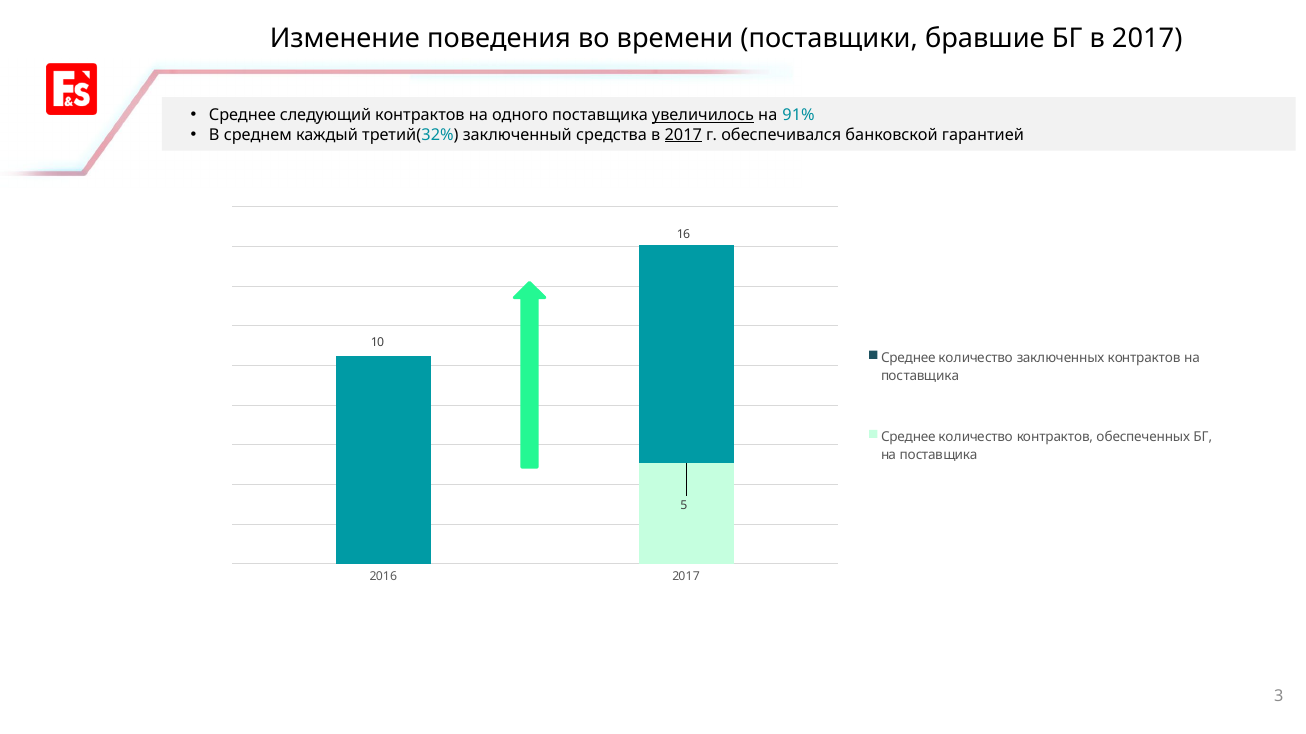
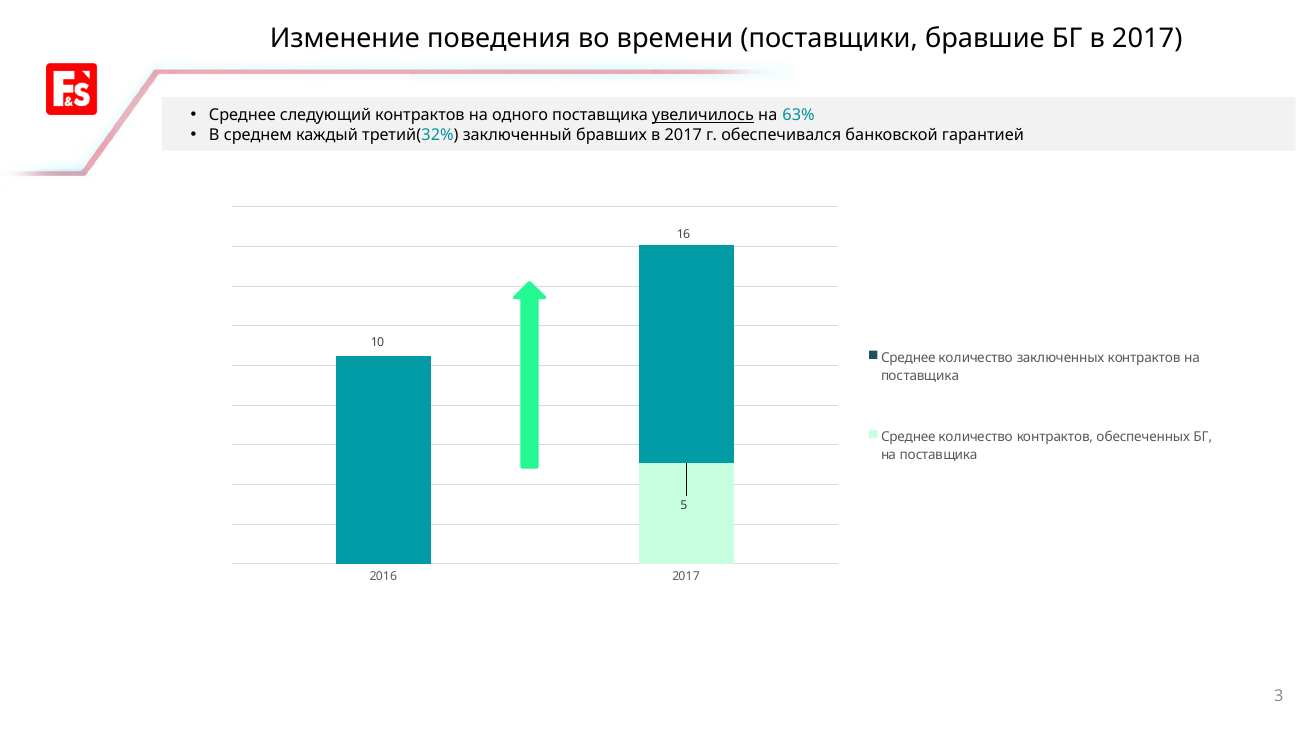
91%: 91% -> 63% (799, 115)
средства: средства -> бравших (612, 135)
2017 underline: present -> none (683, 135)
